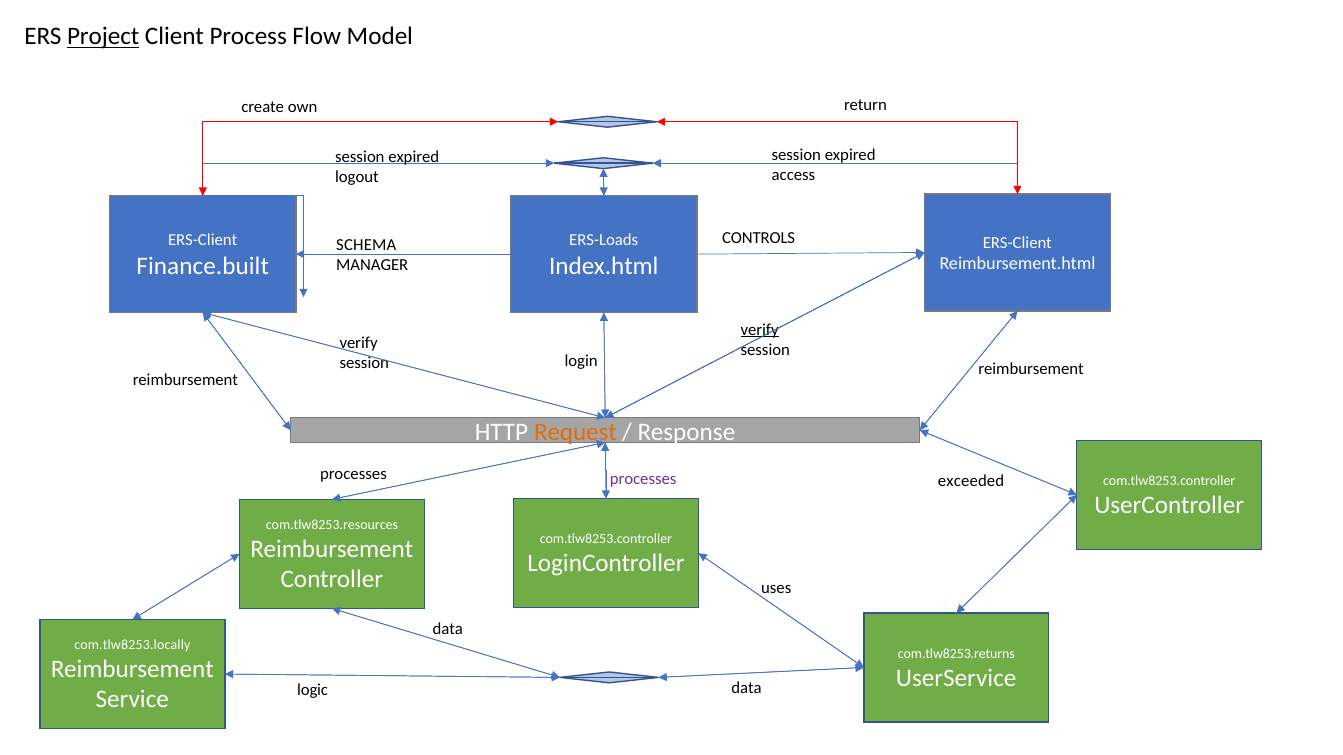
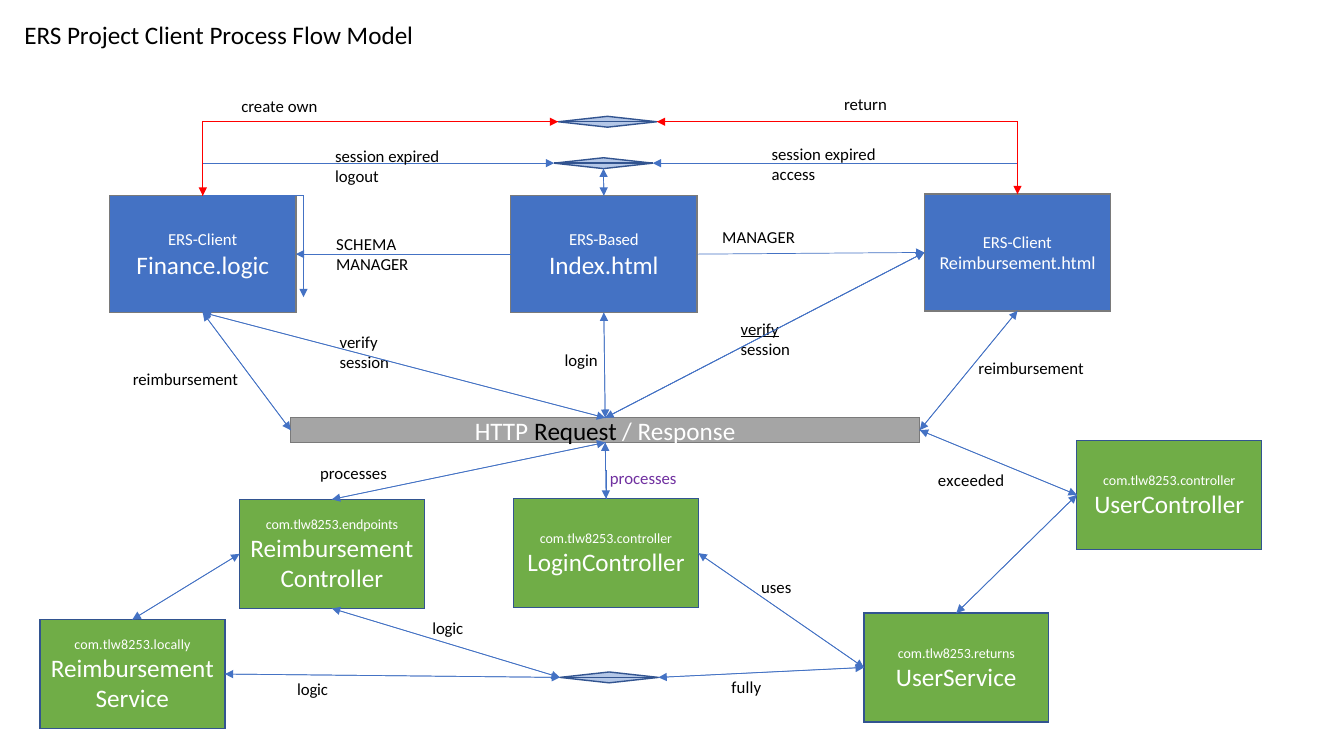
Project underline: present -> none (103, 37)
CONTROLS: CONTROLS -> MANAGER (759, 238)
ERS-Loads: ERS-Loads -> ERS-Based (604, 240)
Finance.built: Finance.built -> Finance.logic (203, 266)
Request colour: orange -> black (575, 432)
com.tlw8253.resources: com.tlw8253.resources -> com.tlw8253.endpoints (332, 525)
data: data -> logic (448, 630)
data: data -> fully (746, 688)
